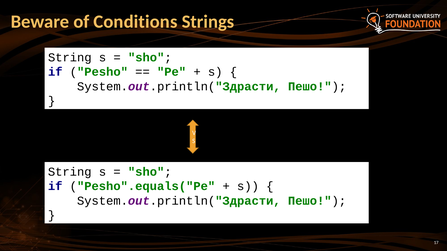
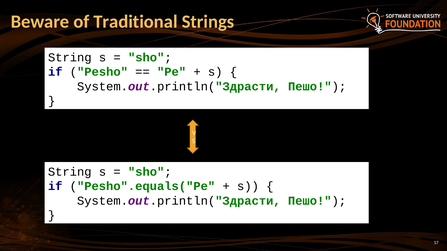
Conditions: Conditions -> Traditional (136, 22)
